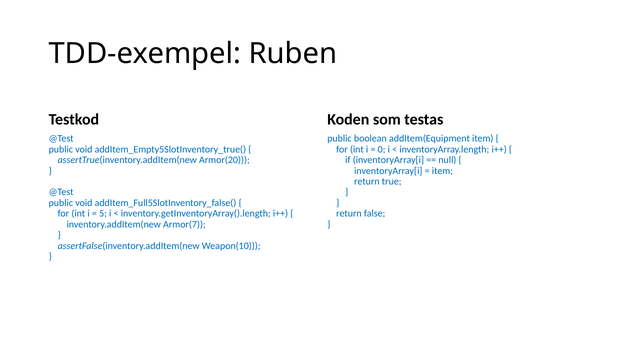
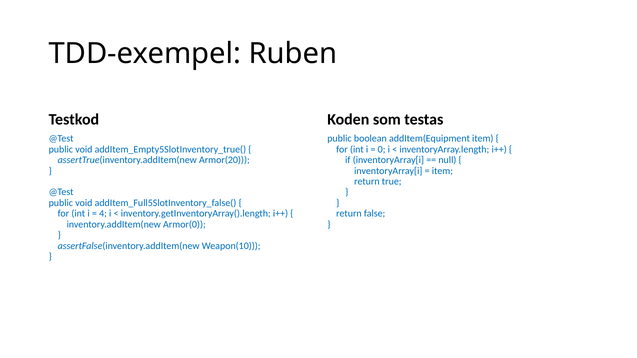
5: 5 -> 4 (103, 214)
Armor(7: Armor(7 -> Armor(0 (184, 225)
